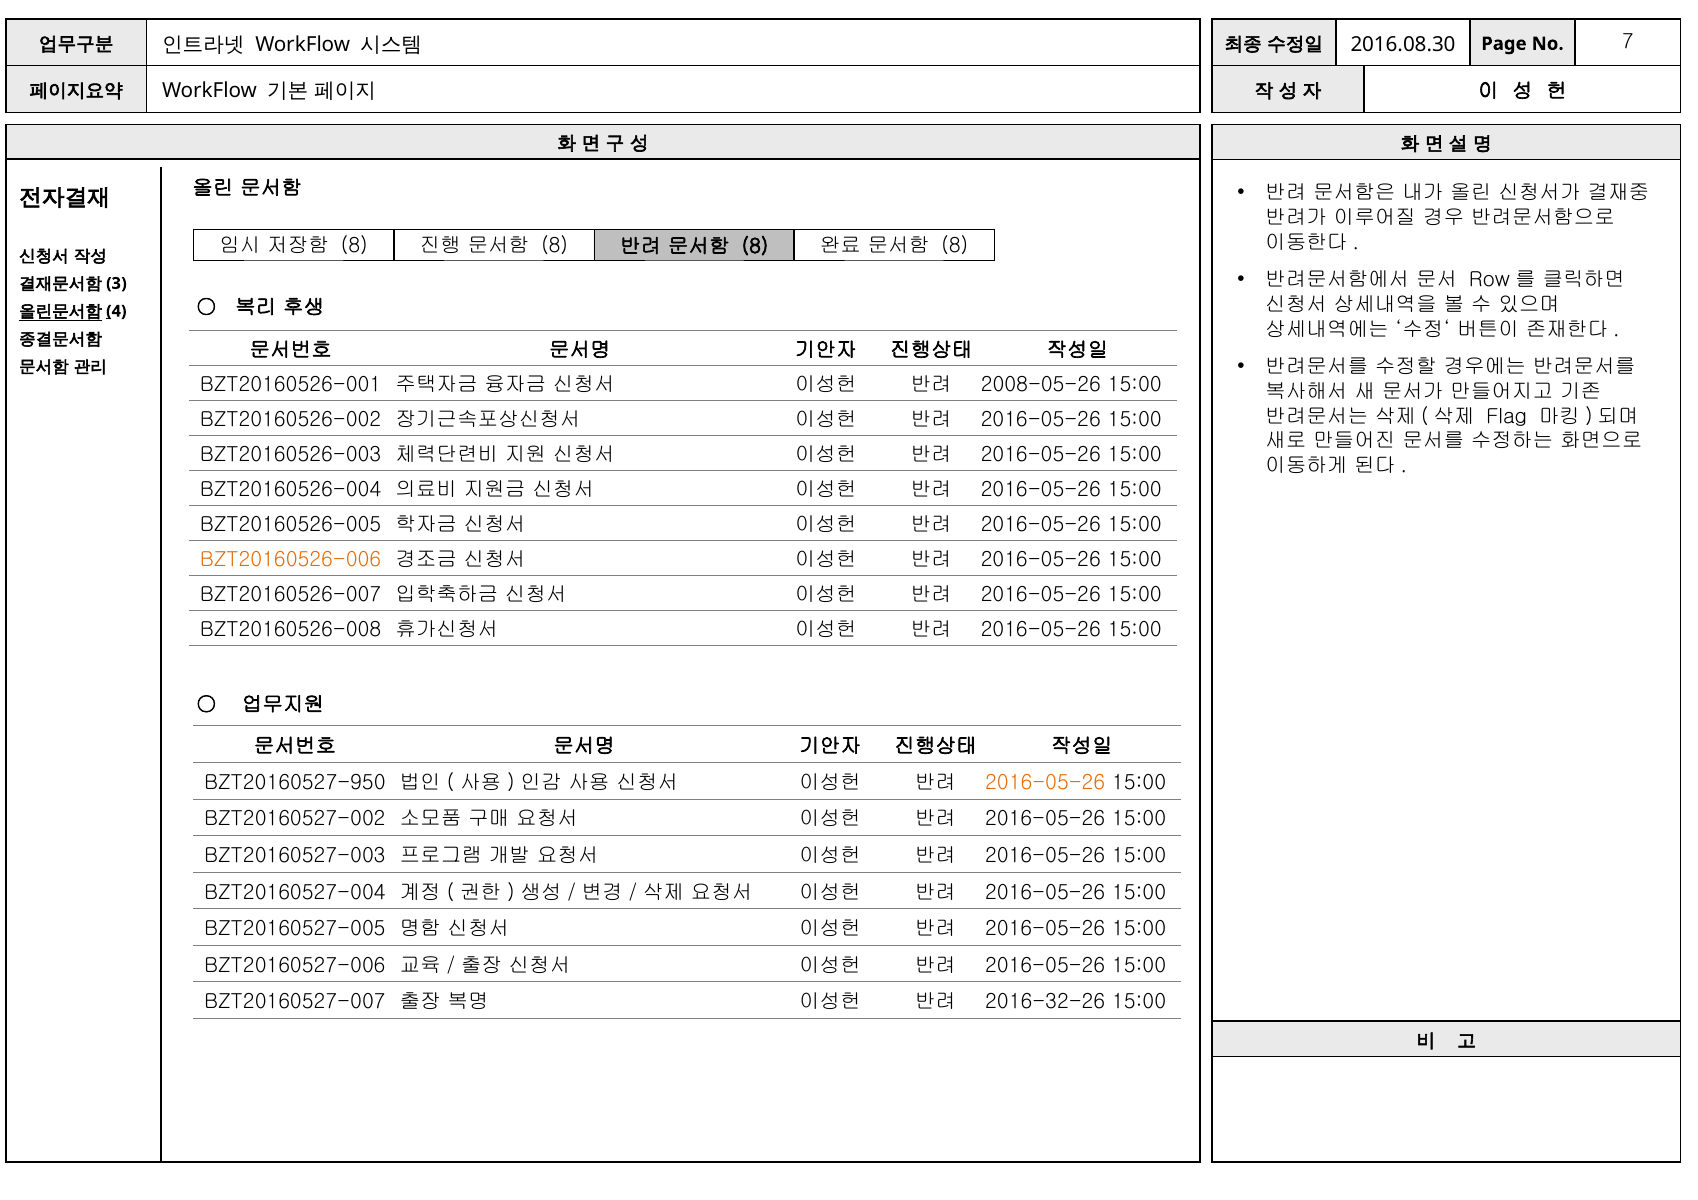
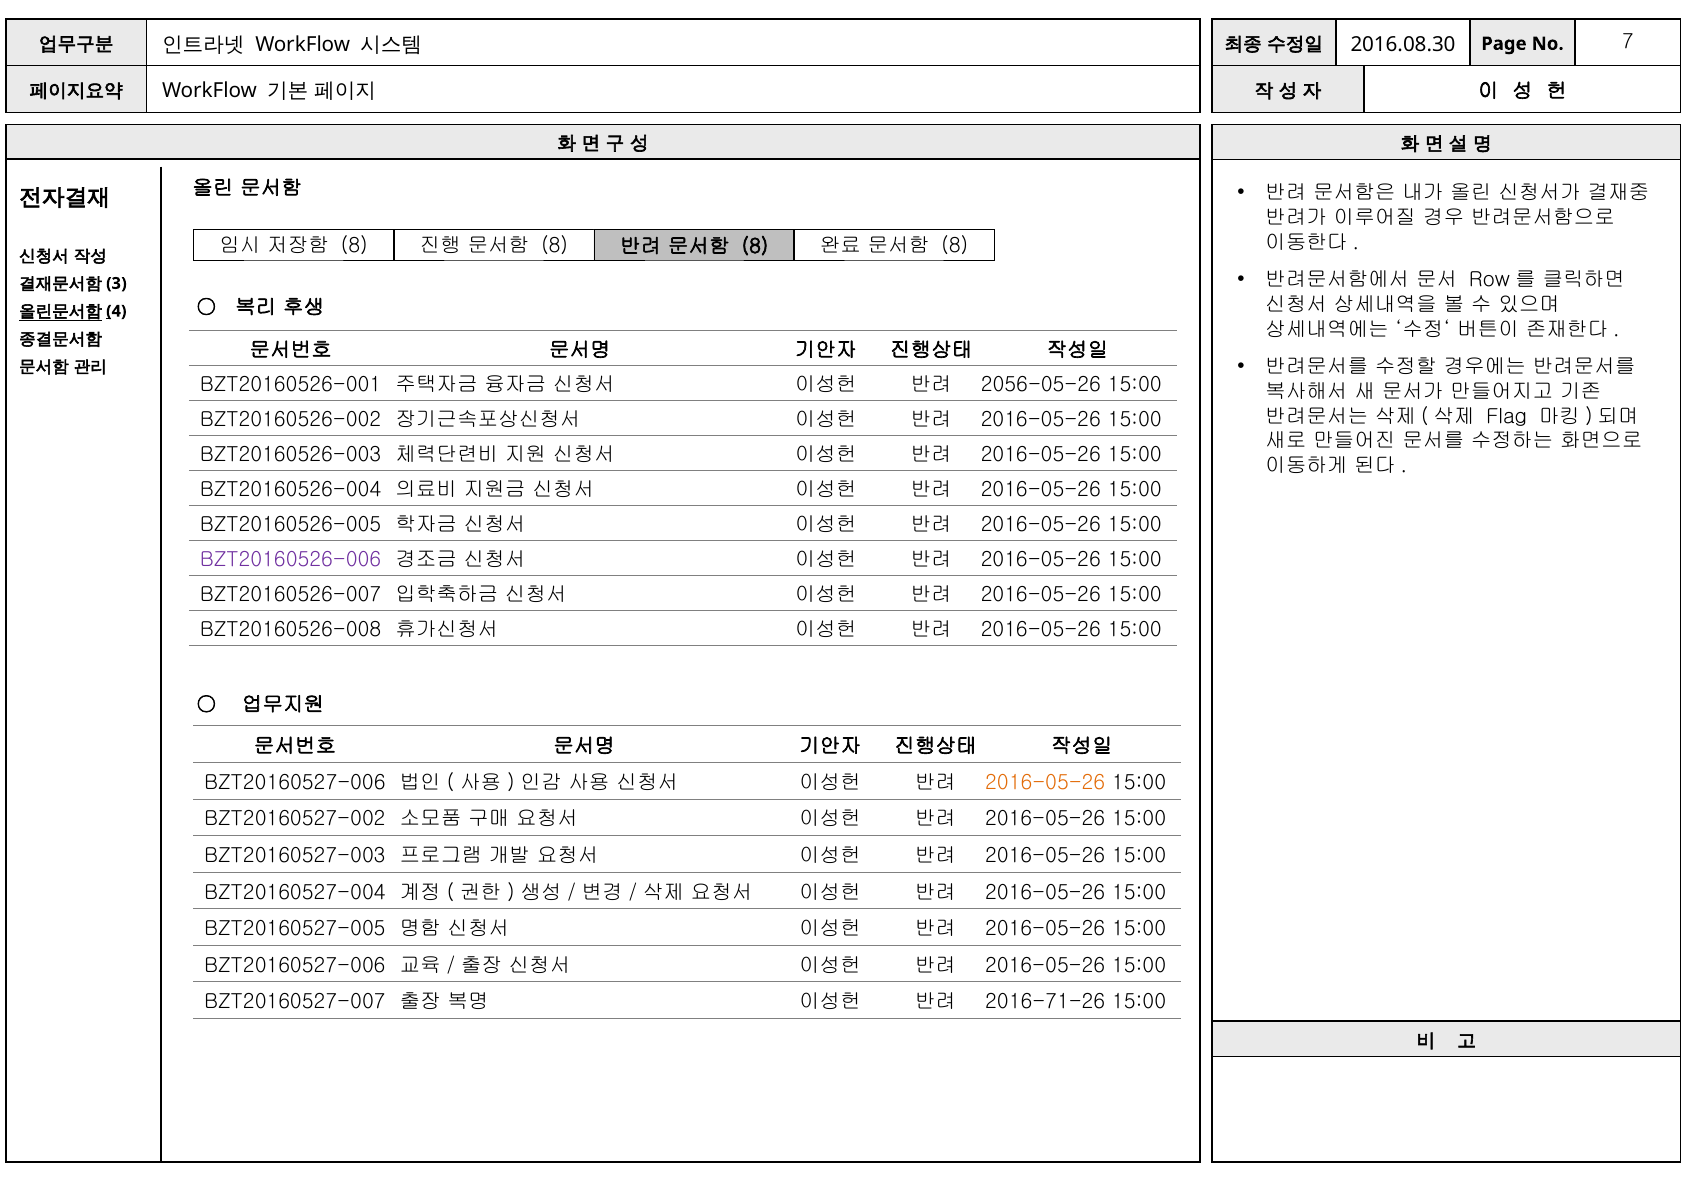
2008-05-26: 2008-05-26 -> 2056-05-26 (1041, 385)
BZT20160526-006 colour: orange -> purple (291, 560)
BZT20160527-950: BZT20160527-950 -> BZT20160527-006 (295, 783)
2016-32-26: 2016-32-26 -> 2016-71-26 (1045, 1002)
